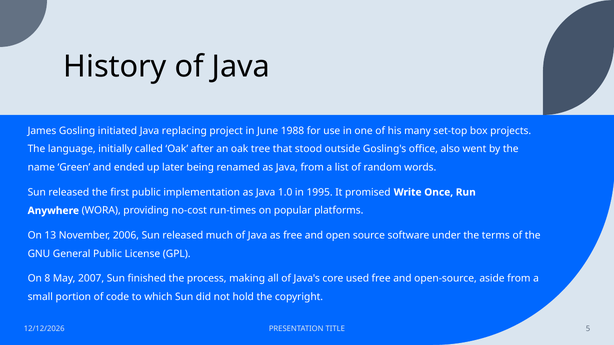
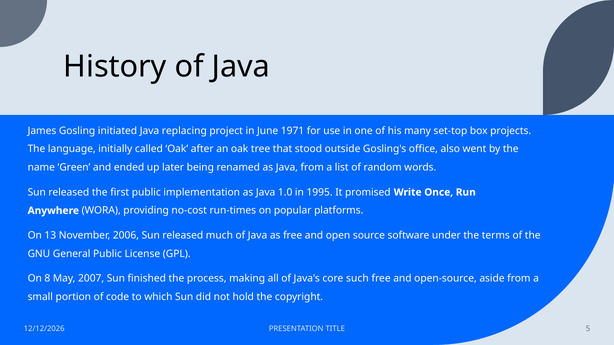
1988: 1988 -> 1971 (293, 131)
used: used -> such (357, 279)
